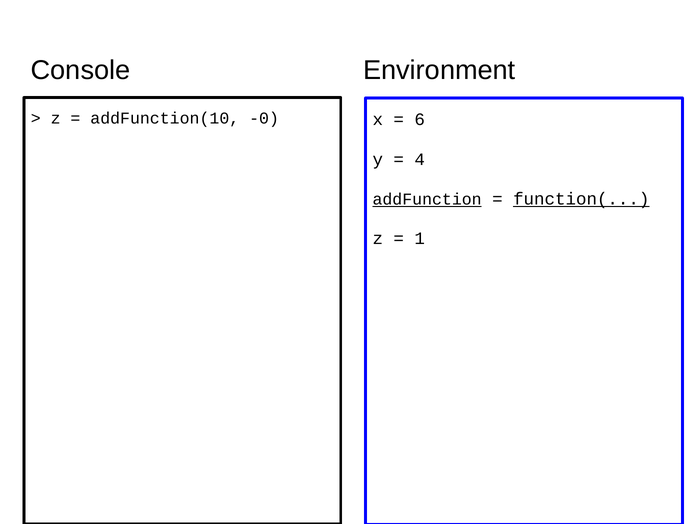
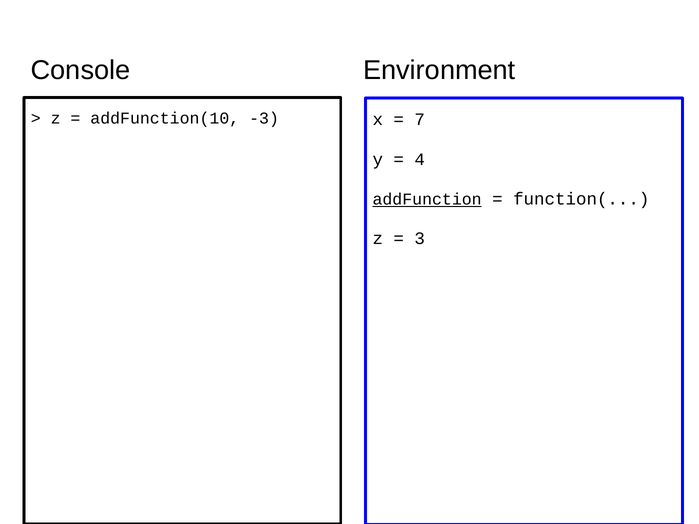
-0: -0 -> -3 (264, 118)
6: 6 -> 7 (420, 120)
function( underline: present -> none (581, 199)
1: 1 -> 3 (420, 239)
